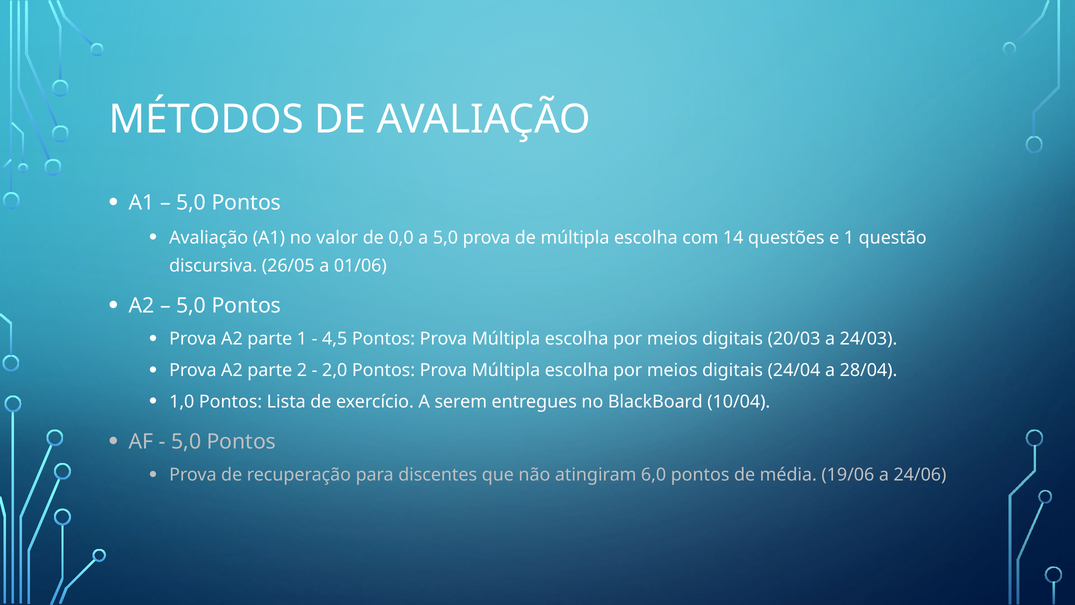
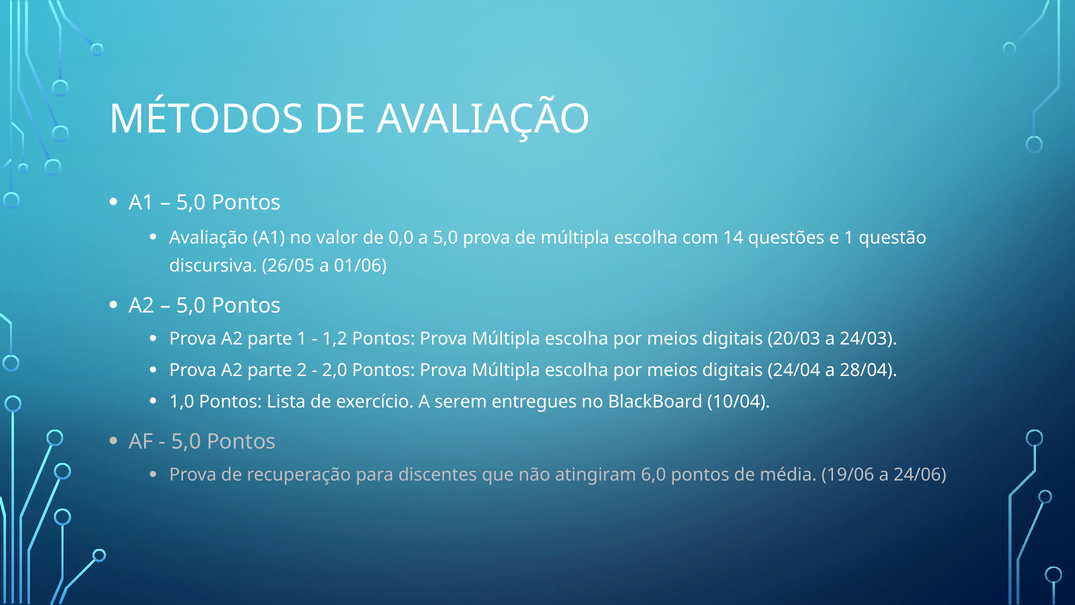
4,5: 4,5 -> 1,2 (335, 339)
